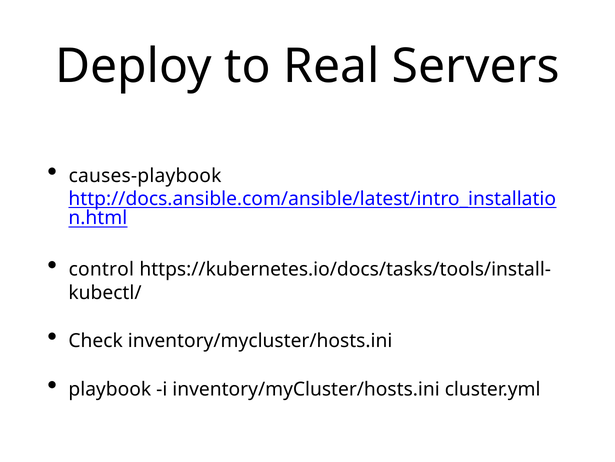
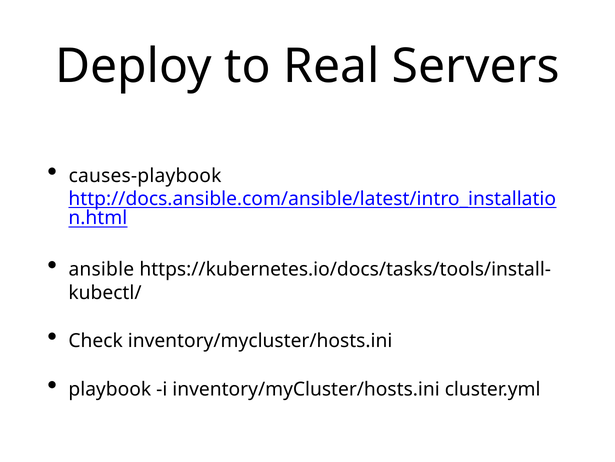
control: control -> ansible (101, 269)
